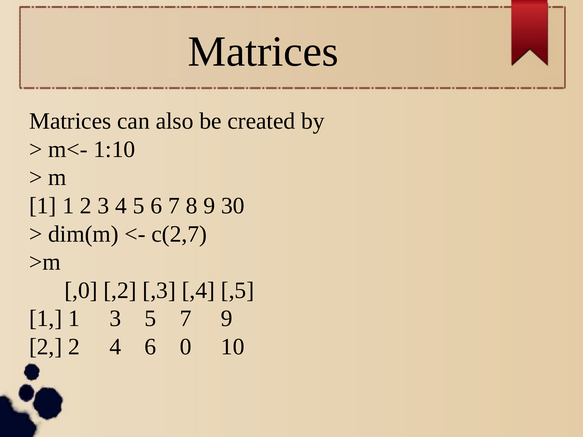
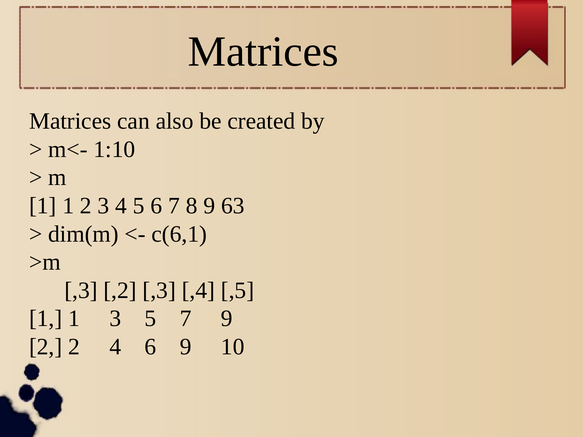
30: 30 -> 63 (233, 206)
c(2,7: c(2,7 -> c(6,1 (179, 234)
,0: ,0 -> ,3 (81, 290)
6 0: 0 -> 9 (186, 347)
